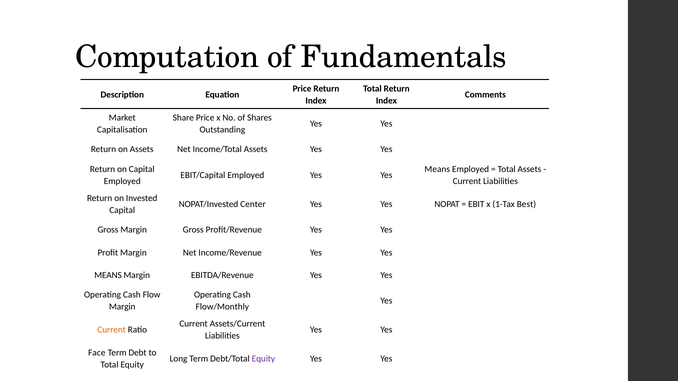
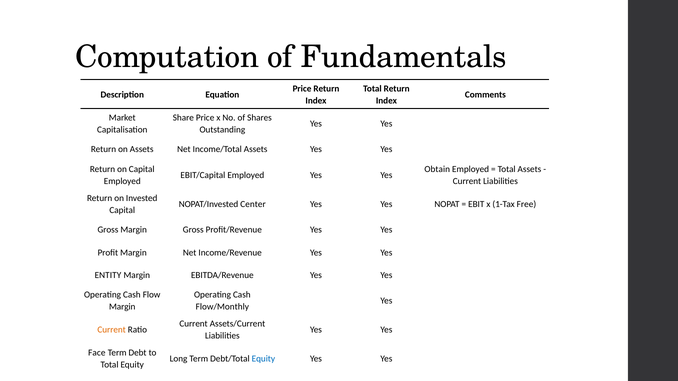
Means: Means -> Obtain (437, 169)
Best: Best -> Free (526, 204)
MEANS: MEANS -> ENTITY (108, 275)
Equity colour: purple -> blue (263, 359)
